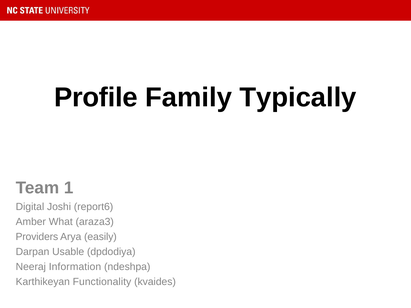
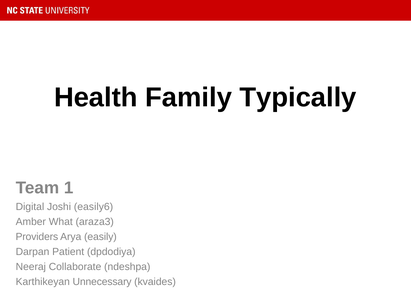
Profile: Profile -> Health (96, 98)
report6: report6 -> easily6 (94, 207)
Usable: Usable -> Patient (68, 252)
Information: Information -> Collaborate (75, 267)
Functionality: Functionality -> Unnecessary (102, 282)
